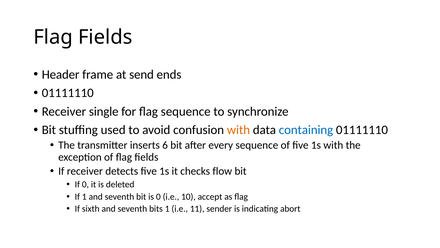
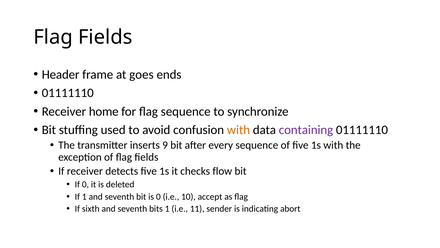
send: send -> goes (141, 74)
single: single -> home (104, 111)
containing colour: blue -> purple (306, 130)
6: 6 -> 9 (165, 145)
